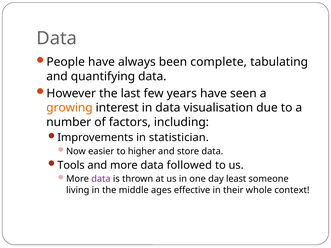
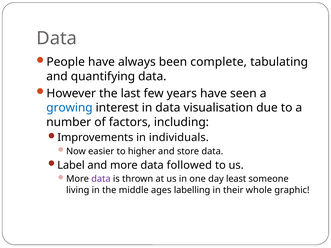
growing colour: orange -> blue (69, 108)
statistician: statistician -> individuals (179, 138)
Tools: Tools -> Label (71, 165)
effective: effective -> labelling (192, 190)
context: context -> graphic (292, 190)
